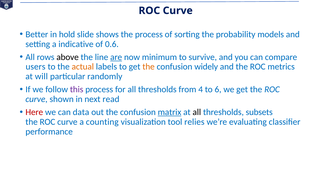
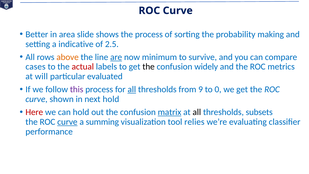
hold: hold -> area (67, 34)
models: models -> making (271, 34)
0.6: 0.6 -> 2.5 (112, 44)
above colour: black -> orange (68, 57)
users: users -> cases (36, 67)
actual colour: orange -> red (83, 67)
the colour: orange -> black (149, 67)
randomly: randomly -> evaluated (105, 76)
all underline: none -> present (132, 89)
4: 4 -> 9 (201, 89)
6: 6 -> 0 (218, 89)
next read: read -> hold (111, 99)
can data: data -> hold (81, 112)
curve underline: none -> present (67, 122)
counting: counting -> summing (102, 122)
